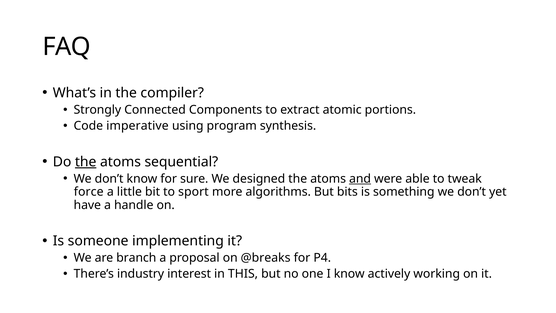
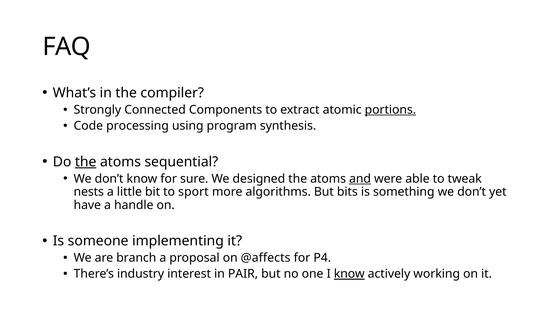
portions underline: none -> present (390, 110)
imperative: imperative -> processing (137, 126)
force: force -> nests (89, 192)
@breaks: @breaks -> @affects (266, 258)
THIS: THIS -> PAIR (243, 274)
know underline: none -> present (349, 274)
